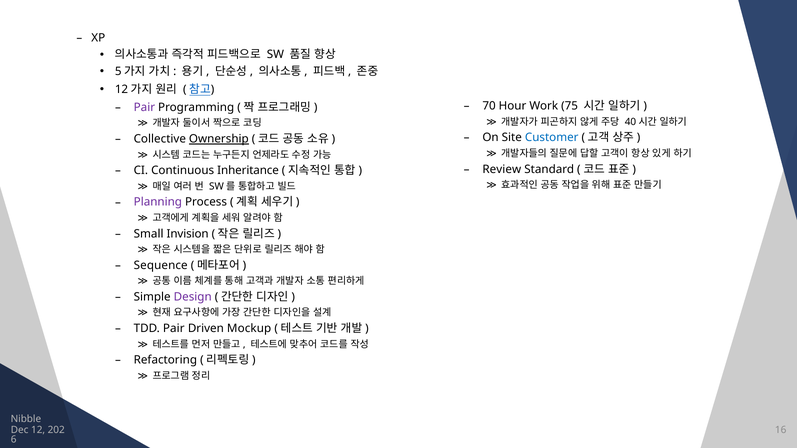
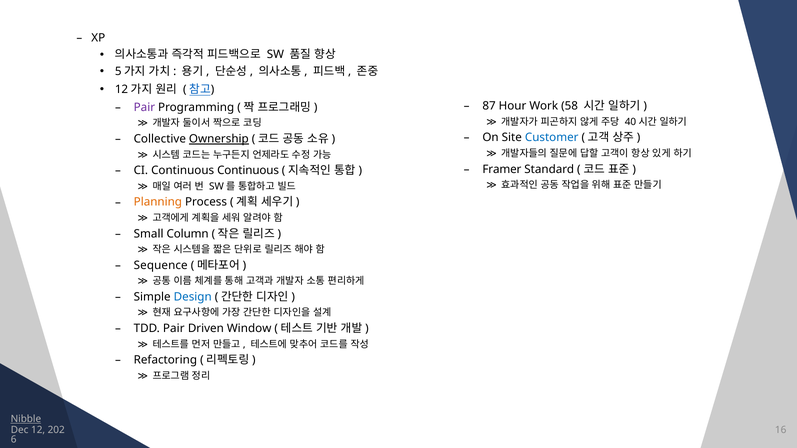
70: 70 -> 87 (489, 106)
75: 75 -> 58 (570, 106)
Review: Review -> Framer (502, 169)
Continuous Inheritance: Inheritance -> Continuous (248, 171)
Planning colour: purple -> orange (158, 202)
Invision: Invision -> Column (188, 234)
Design colour: purple -> blue (193, 297)
Mockup: Mockup -> Window (249, 329)
Nibble underline: none -> present (26, 419)
